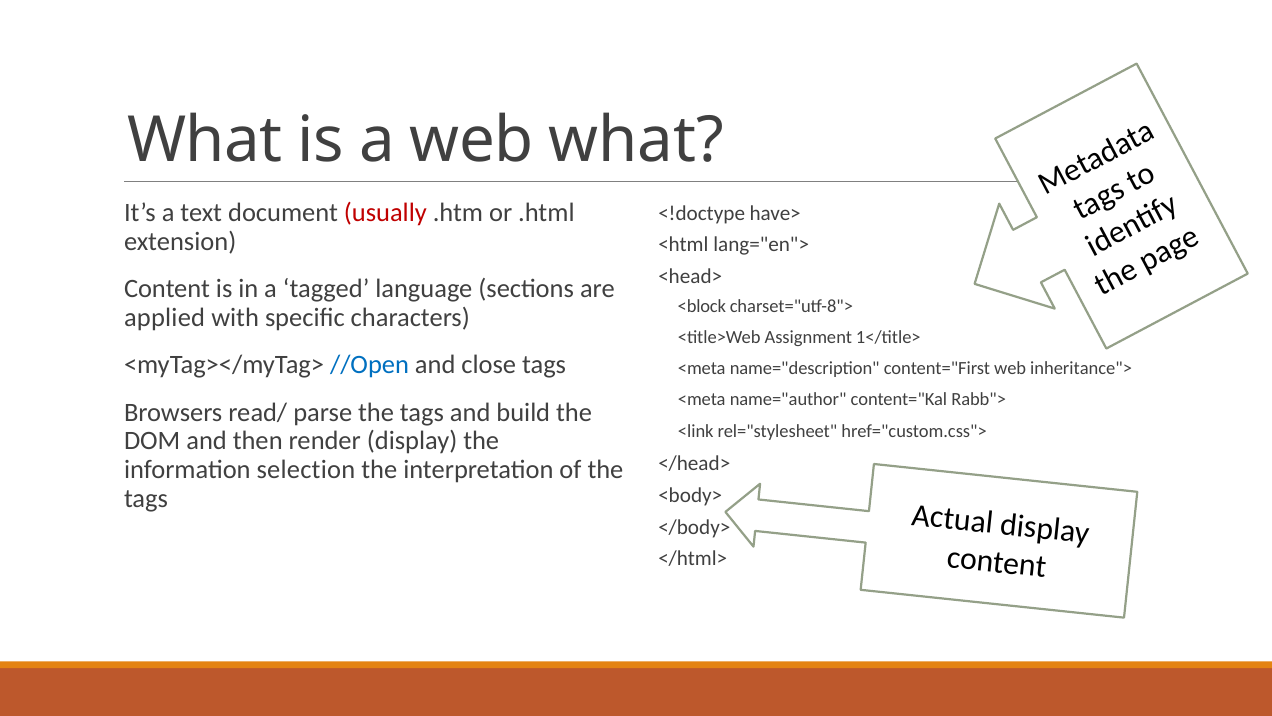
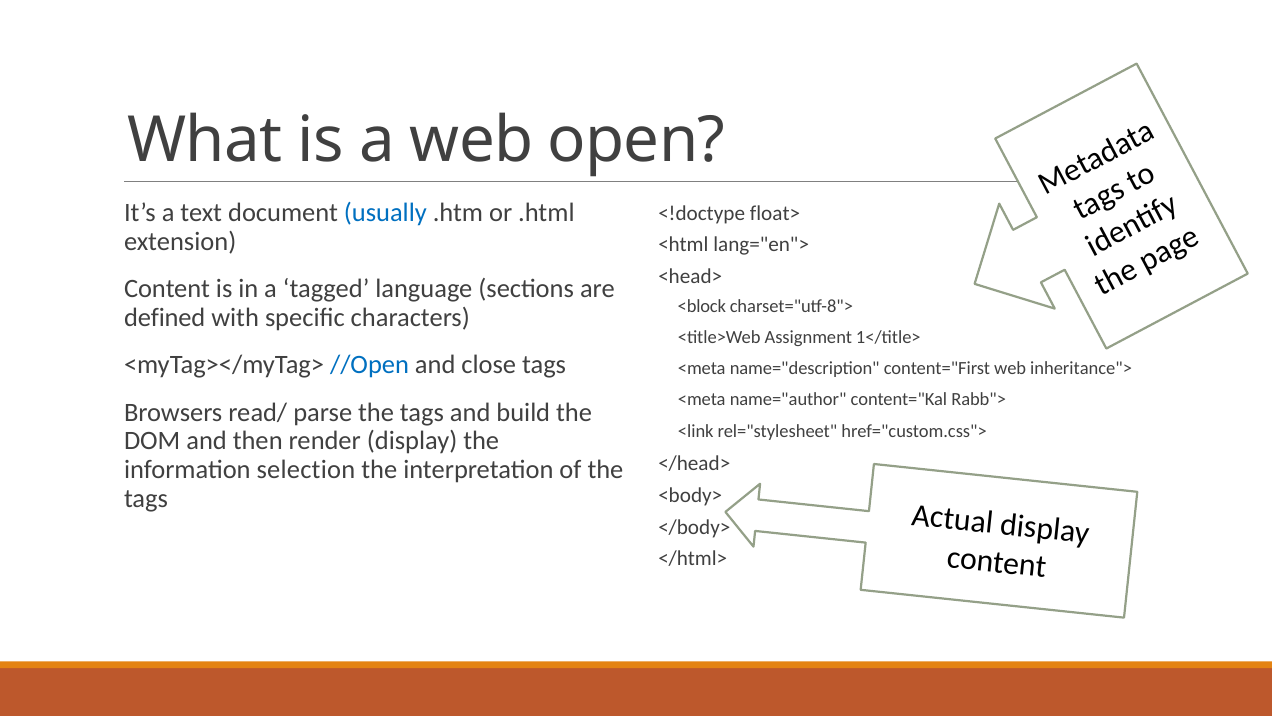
web what: what -> open (637, 141)
usually colour: red -> blue (385, 213)
have>: have> -> float> (775, 213)
applied: applied -> defined (165, 318)
